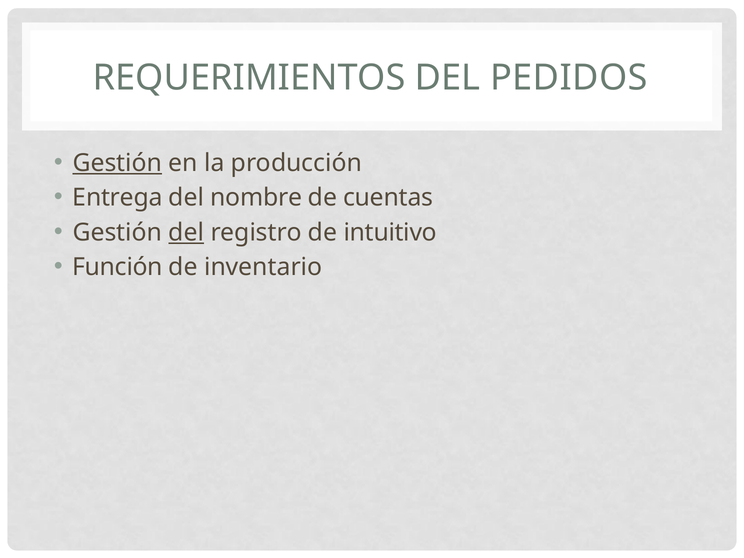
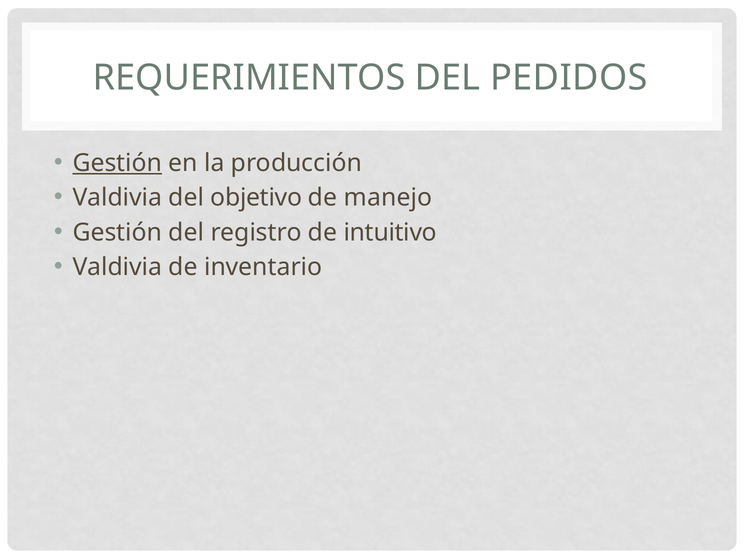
Entrega: Entrega -> Valdivia (117, 198)
nombre: nombre -> objetivo (256, 198)
cuentas: cuentas -> manejo (388, 198)
del underline: present -> none (186, 232)
Función: Función -> Valdivia (117, 267)
